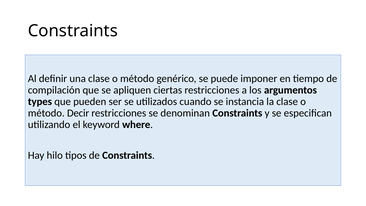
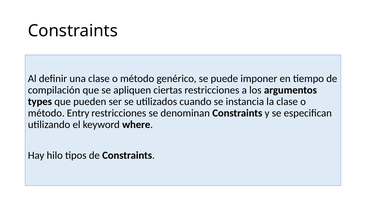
Decir: Decir -> Entry (78, 113)
